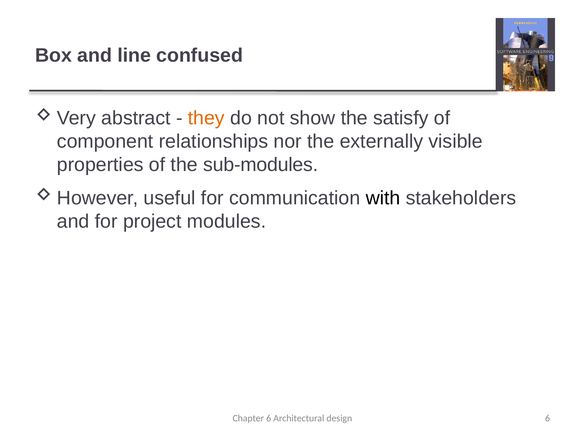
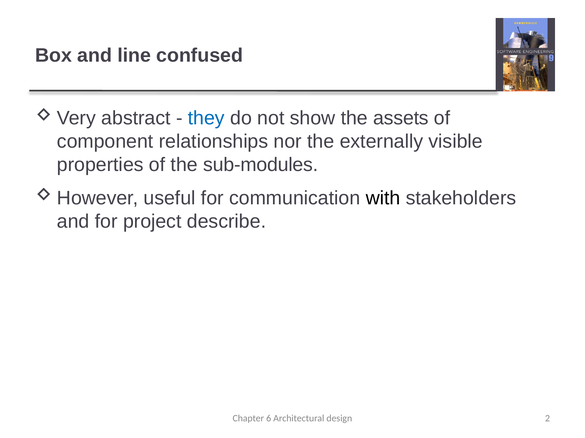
they colour: orange -> blue (206, 118)
satisfy: satisfy -> assets (401, 118)
modules: modules -> describe (227, 222)
design 6: 6 -> 2 (547, 419)
